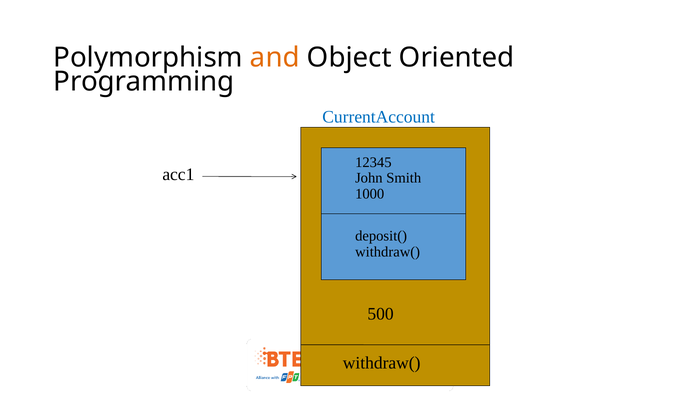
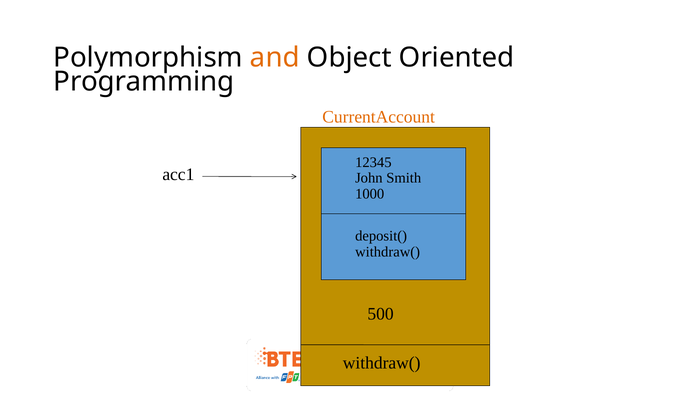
CurrentAccount colour: blue -> orange (379, 117)
